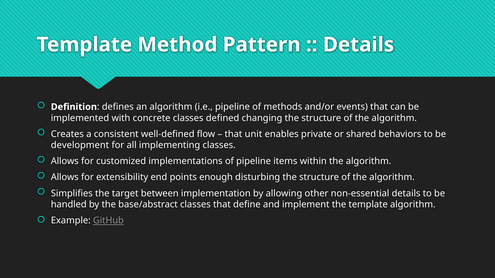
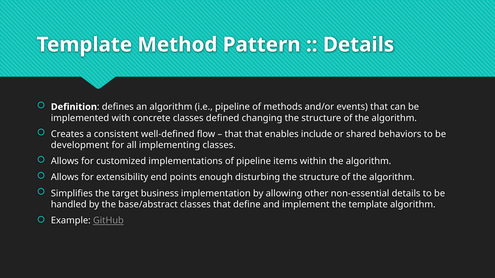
that unit: unit -> that (254, 134)
private: private -> include (317, 134)
between: between -> business (160, 194)
